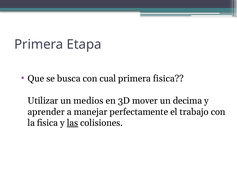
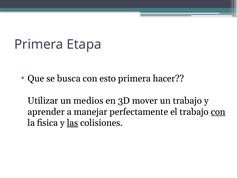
cual: cual -> esto (108, 78)
primera fisica: fisica -> hacer (168, 78)
un decima: decima -> trabajo (187, 101)
con underline: none -> present (218, 112)
